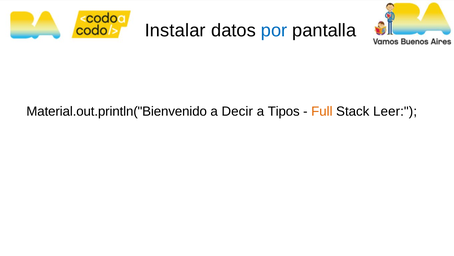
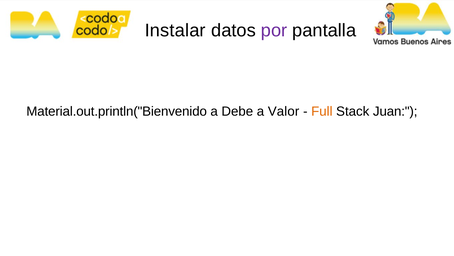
por colour: blue -> purple (274, 30)
Decir: Decir -> Debe (237, 111)
Tipos: Tipos -> Valor (284, 111)
Leer: Leer -> Juan (395, 111)
